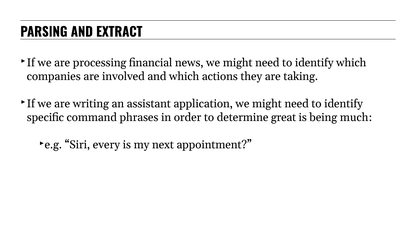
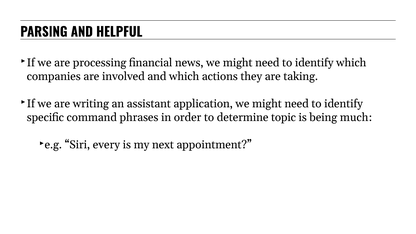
EXTRACT: EXTRACT -> HELPFUL (119, 32)
great: great -> topic (284, 117)
